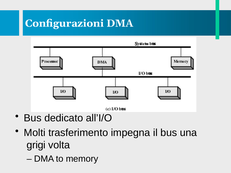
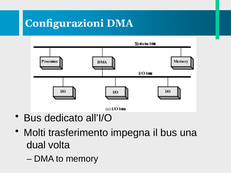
grigi: grigi -> dual (36, 145)
